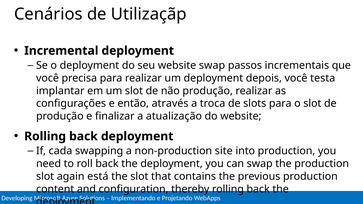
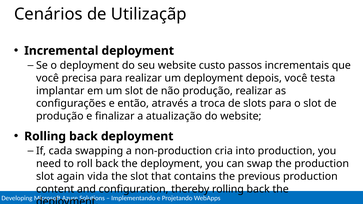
website swap: swap -> custo (212, 65)
site: site -> cria (224, 151)
está: está -> vida (98, 176)
